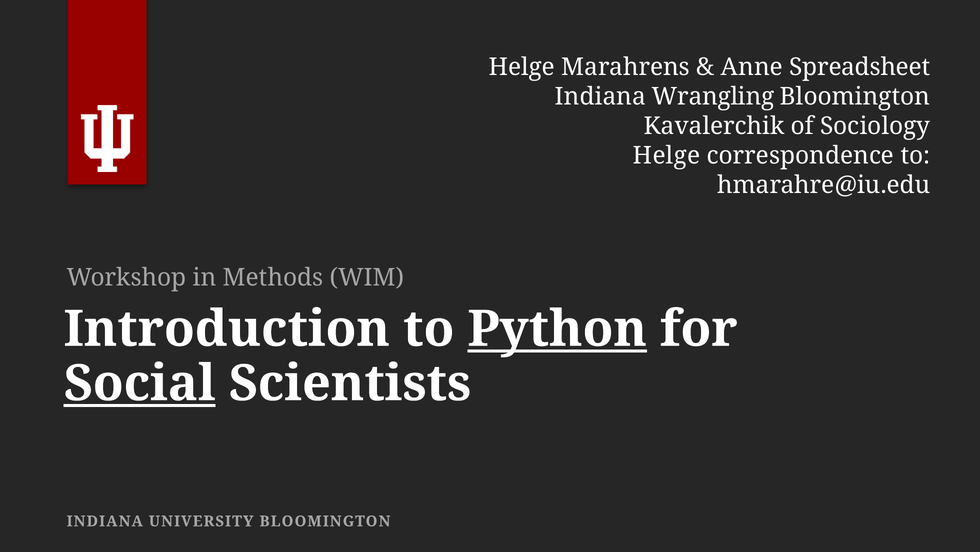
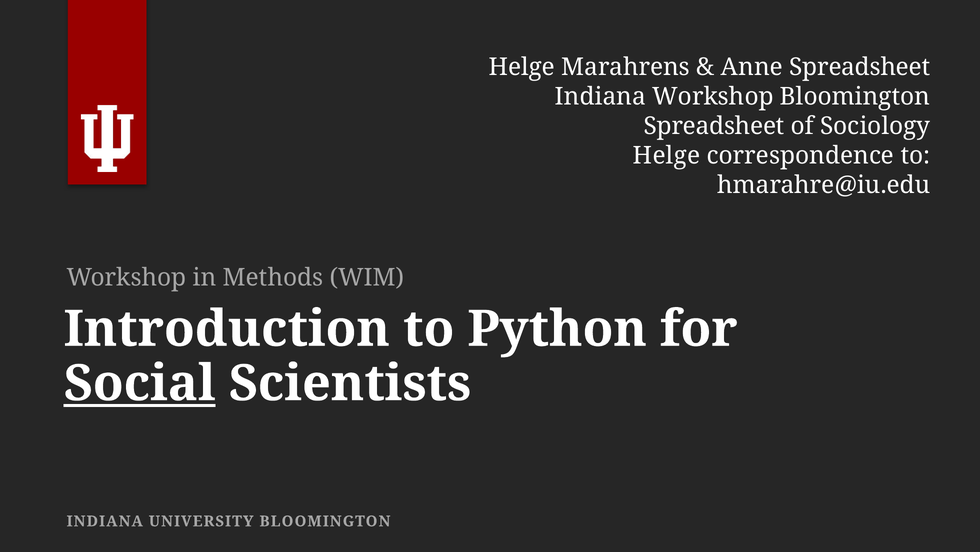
Indiana Wrangling: Wrangling -> Workshop (713, 97)
Kavalerchik: Kavalerchik -> Spreadsheet (714, 126)
Python underline: present -> none (557, 329)
